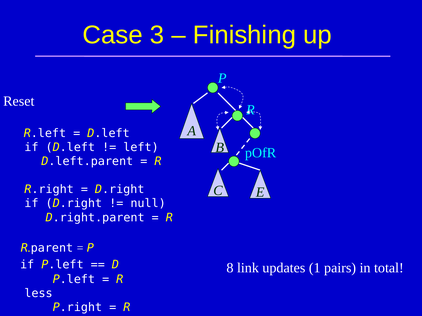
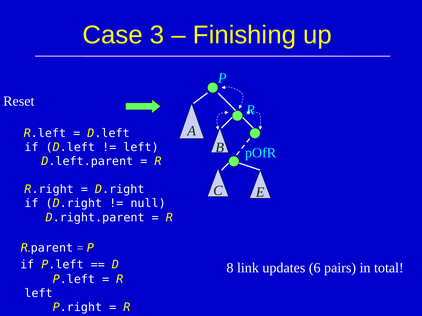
1: 1 -> 6 (315, 268)
less: less -> left (39, 294)
